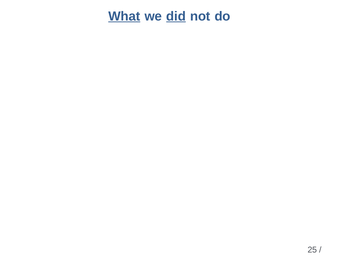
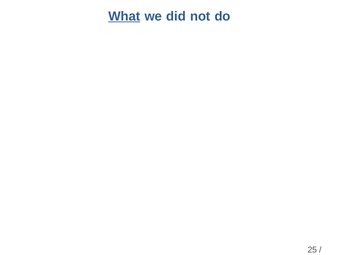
did underline: present -> none (176, 16)
